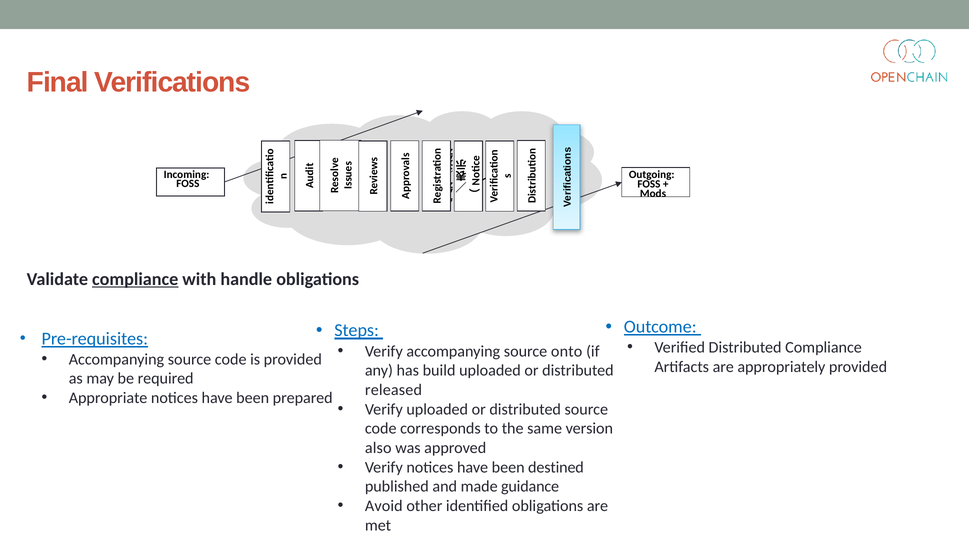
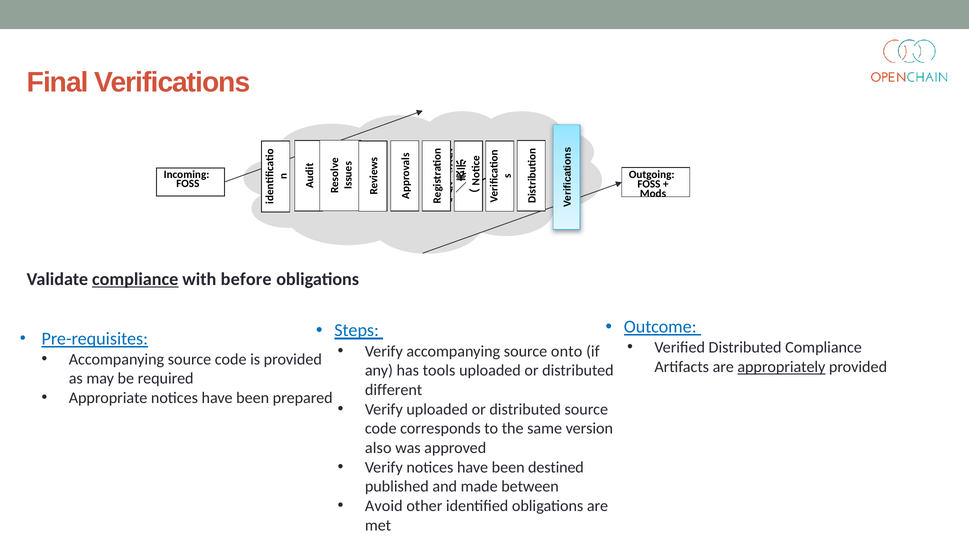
handle: handle -> before (246, 279)
appropriately underline: none -> present (781, 367)
build: build -> tools (439, 371)
released: released -> different (394, 390)
guidance: guidance -> between (530, 487)
